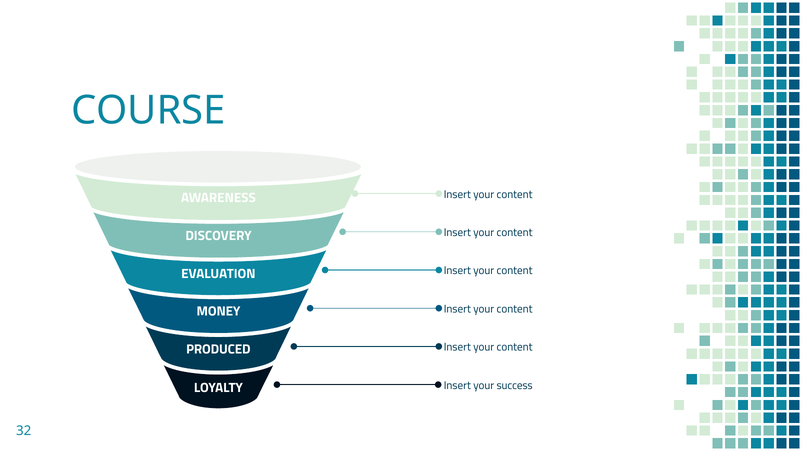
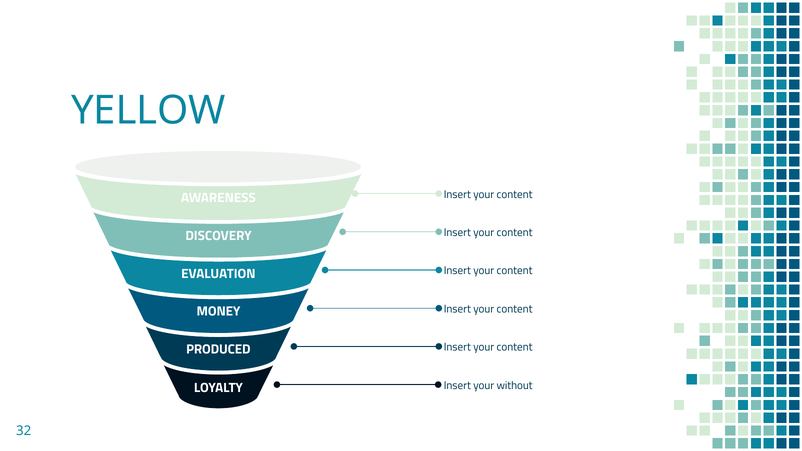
COURSE: COURSE -> YELLOW (148, 111)
success: success -> without (515, 386)
